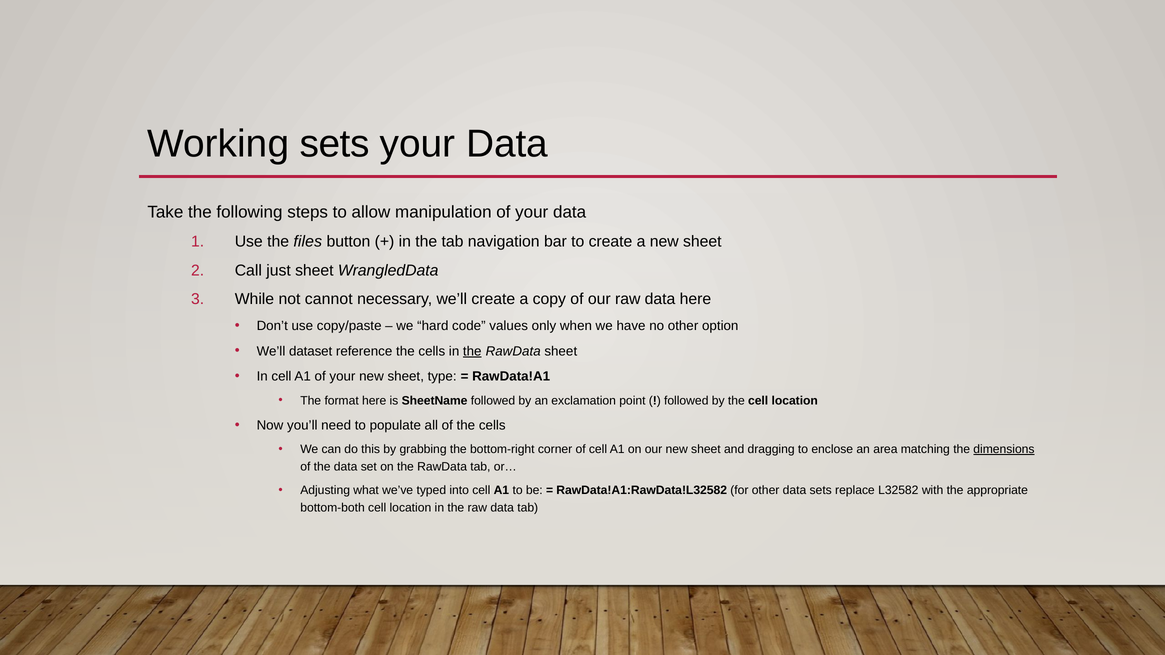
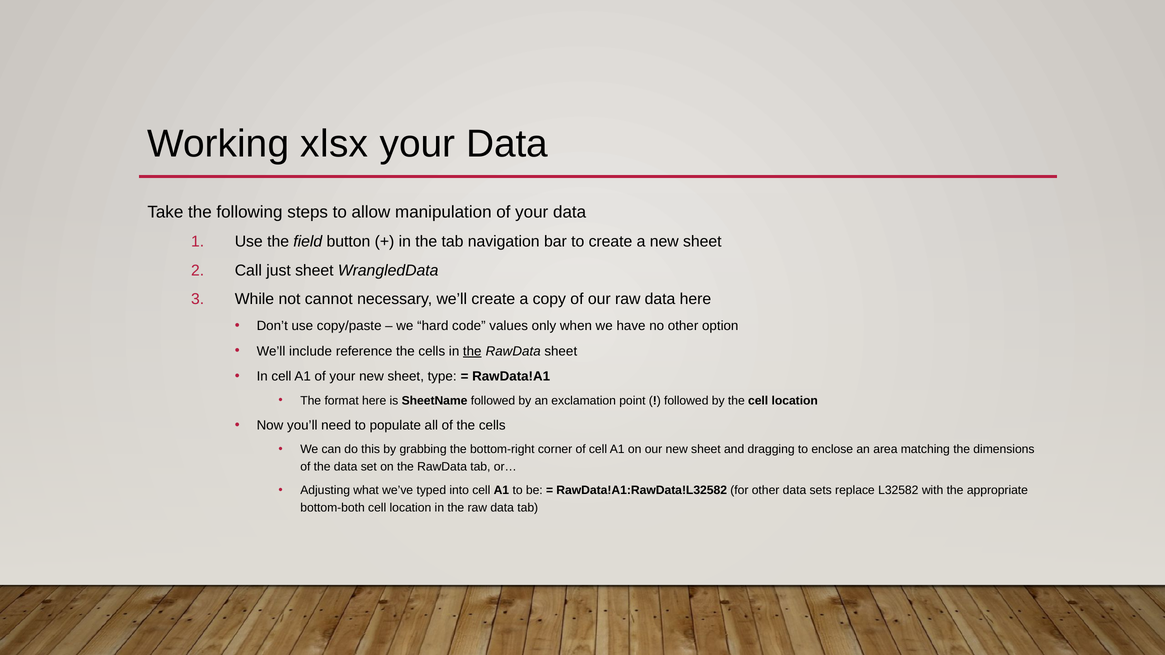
Working sets: sets -> xlsx (334, 144)
files: files -> field (308, 242)
dataset: dataset -> include (311, 351)
dimensions underline: present -> none (1004, 450)
